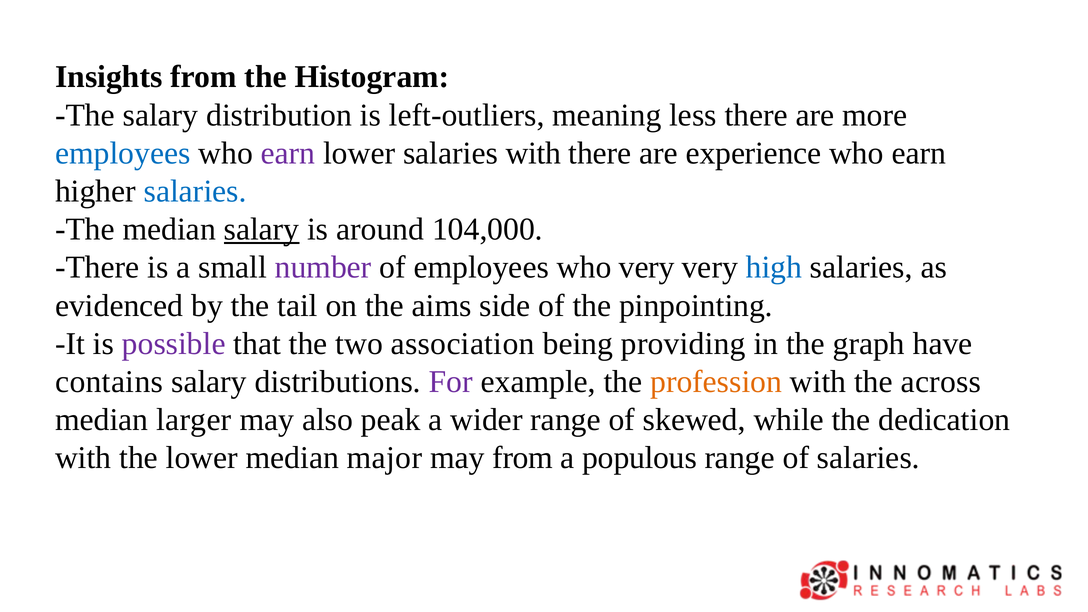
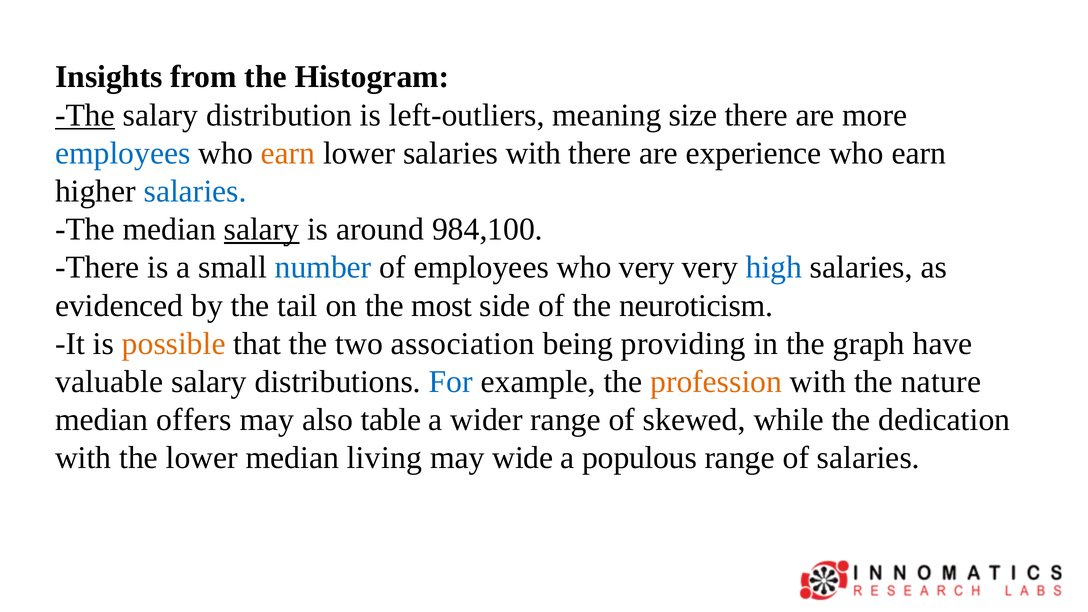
The underline: none -> present (85, 115)
less: less -> size (693, 115)
earn colour: purple -> orange (288, 153)
104,000: 104,000 -> 984,100 (487, 229)
number colour: purple -> blue (323, 268)
aims: aims -> most (442, 306)
pinpointing: pinpointing -> neuroticism (696, 306)
possible colour: purple -> orange (174, 344)
contains: contains -> valuable (109, 382)
For colour: purple -> blue (451, 382)
across: across -> nature (941, 382)
larger: larger -> offers (194, 420)
peak: peak -> table (391, 420)
major: major -> living (385, 458)
may from: from -> wide (523, 458)
